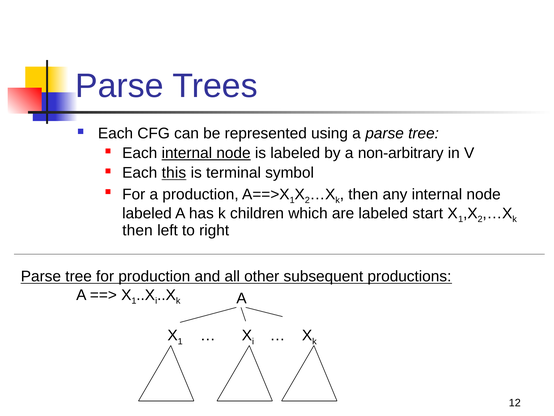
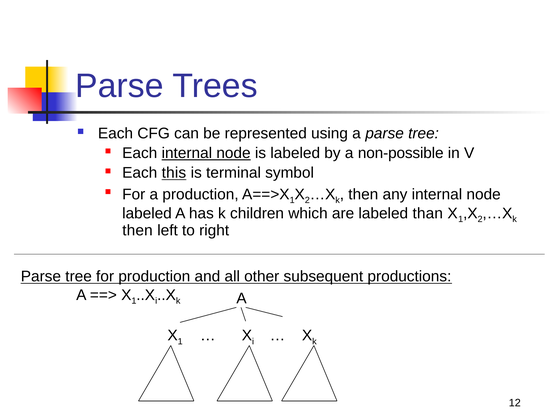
non-arbitrary: non-arbitrary -> non-possible (401, 153)
start: start -> than (428, 213)
